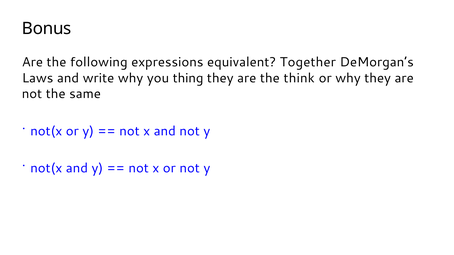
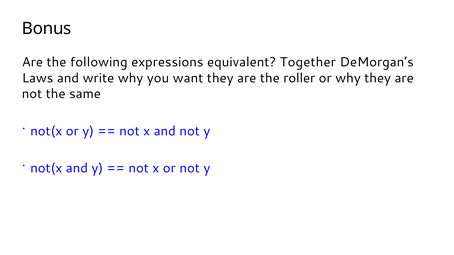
thing: thing -> want (188, 78)
think: think -> roller (299, 78)
